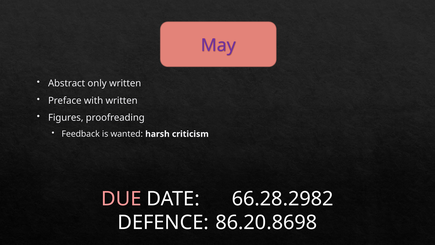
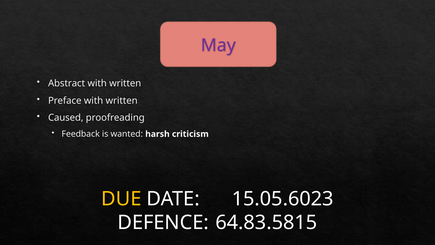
Abstract only: only -> with (97, 83)
Figures: Figures -> Caused (66, 118)
DUE colour: pink -> yellow (121, 199)
66.28.2982: 66.28.2982 -> 15.05.6023 (283, 199)
86.20.8698: 86.20.8698 -> 64.83.5815 (266, 222)
